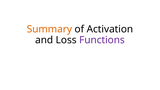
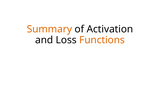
Functions colour: purple -> orange (102, 40)
